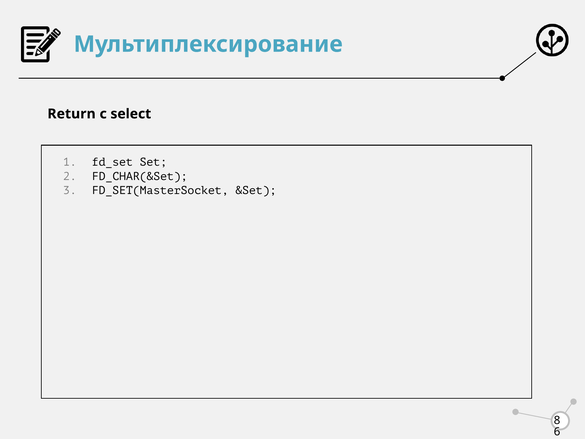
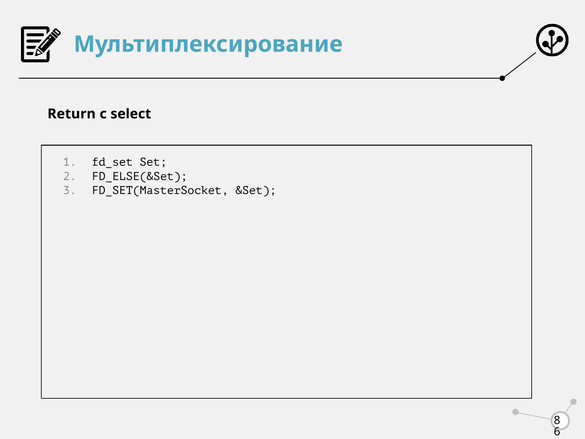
FD_CHAR(&Set: FD_CHAR(&Set -> FD_ELSE(&Set (140, 176)
